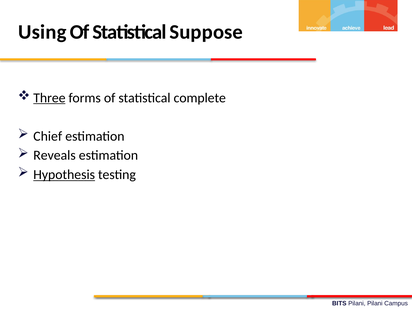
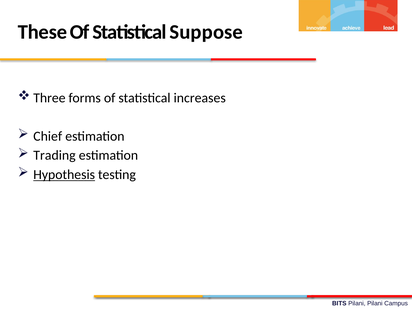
Using: Using -> These (42, 32)
Three underline: present -> none (49, 98)
complete: complete -> increases (200, 98)
Reveals: Reveals -> Trading (54, 155)
